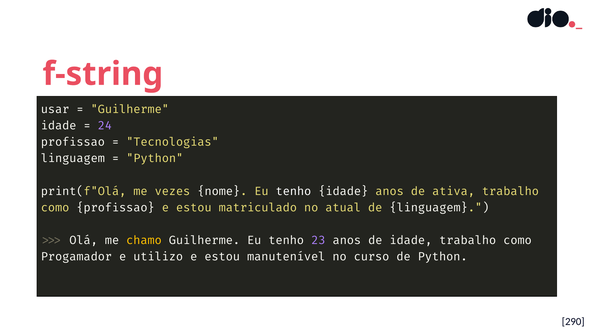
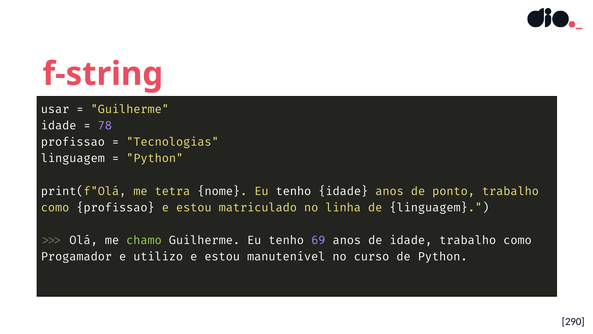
24: 24 -> 78 (105, 126)
vezes: vezes -> tetra (172, 191)
ativa: ativa -> ponto (454, 191)
atual: atual -> linha (343, 207)
chamo colour: yellow -> light green (144, 240)
23: 23 -> 69 (318, 240)
